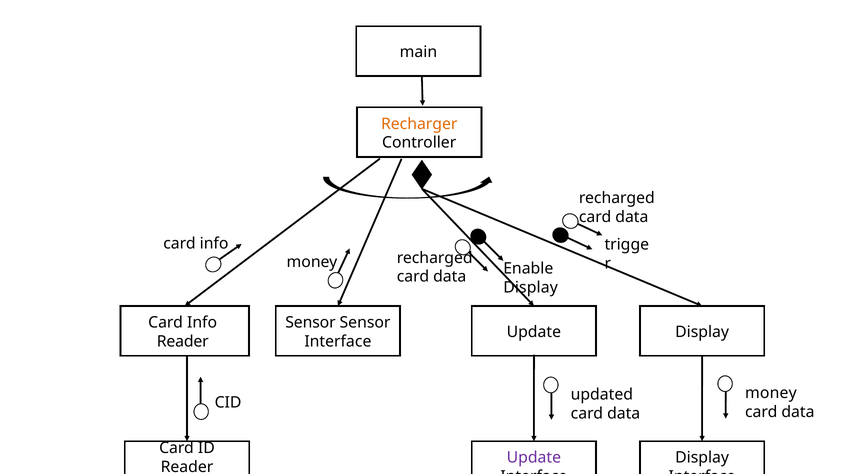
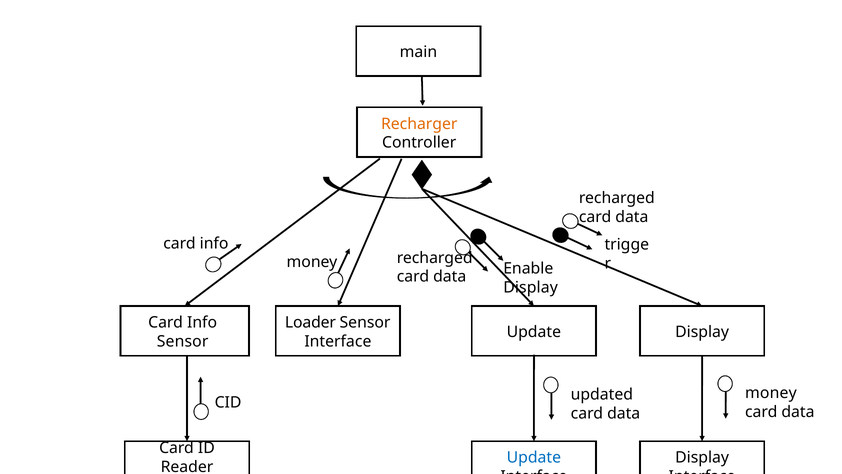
Sensor: Sensor -> Loader (310, 322)
Reader: Reader -> Sensor (183, 341)
Update colour: purple -> blue (534, 457)
